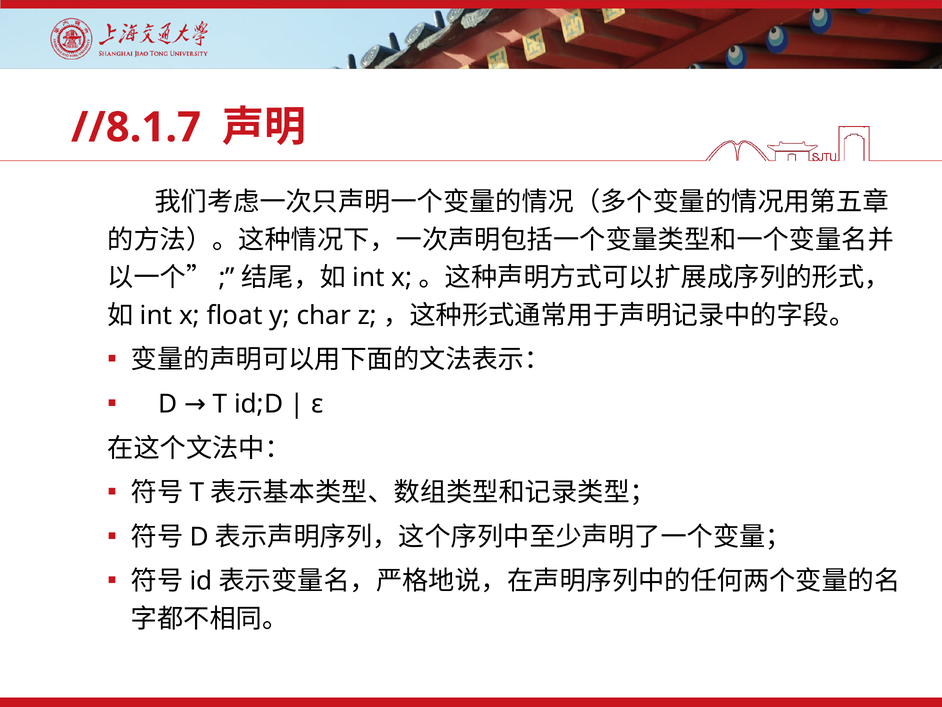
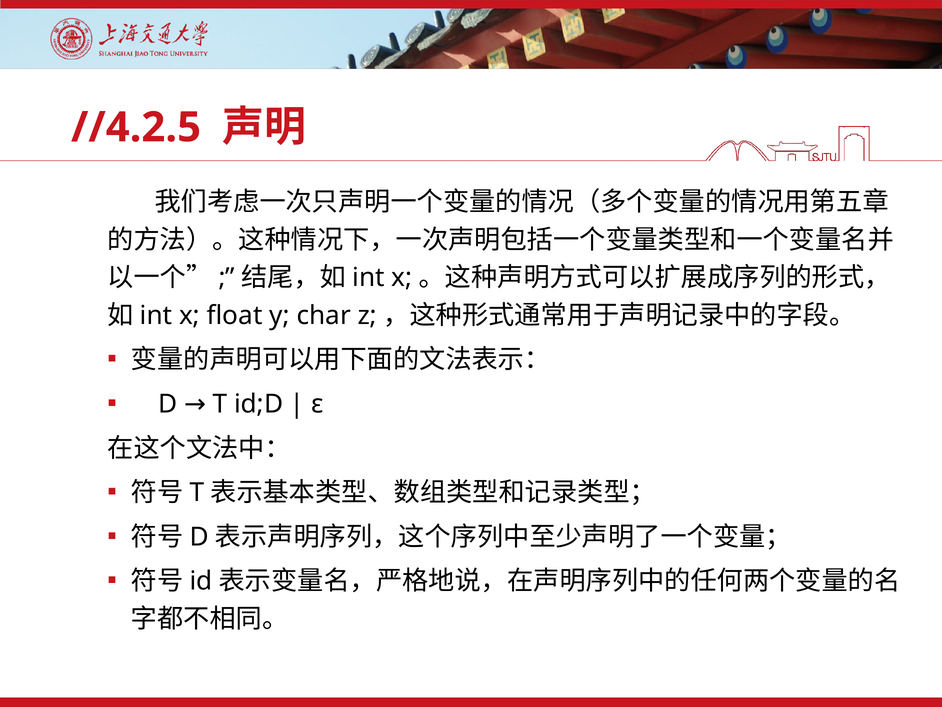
//8.1.7: //8.1.7 -> //4.2.5 (136, 127)
